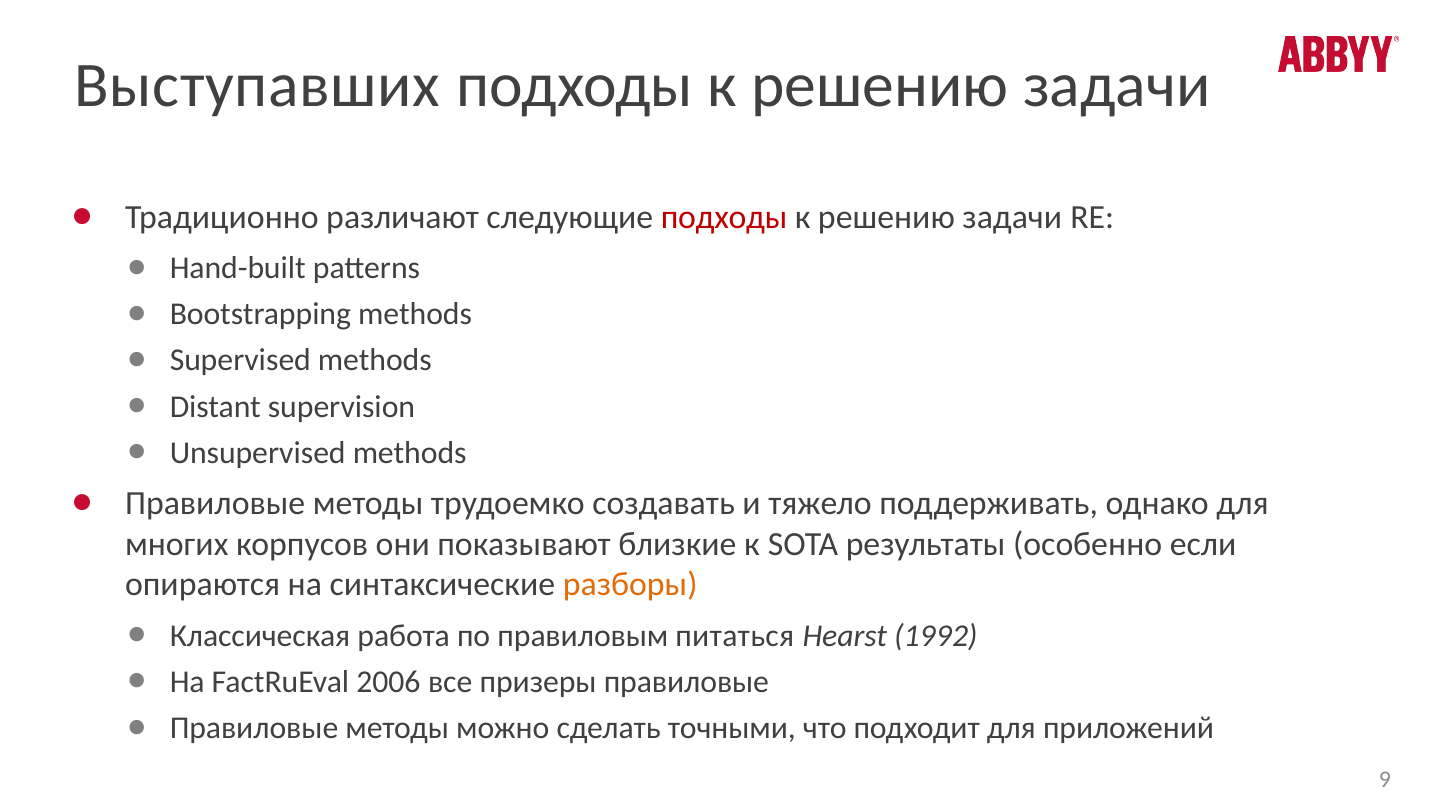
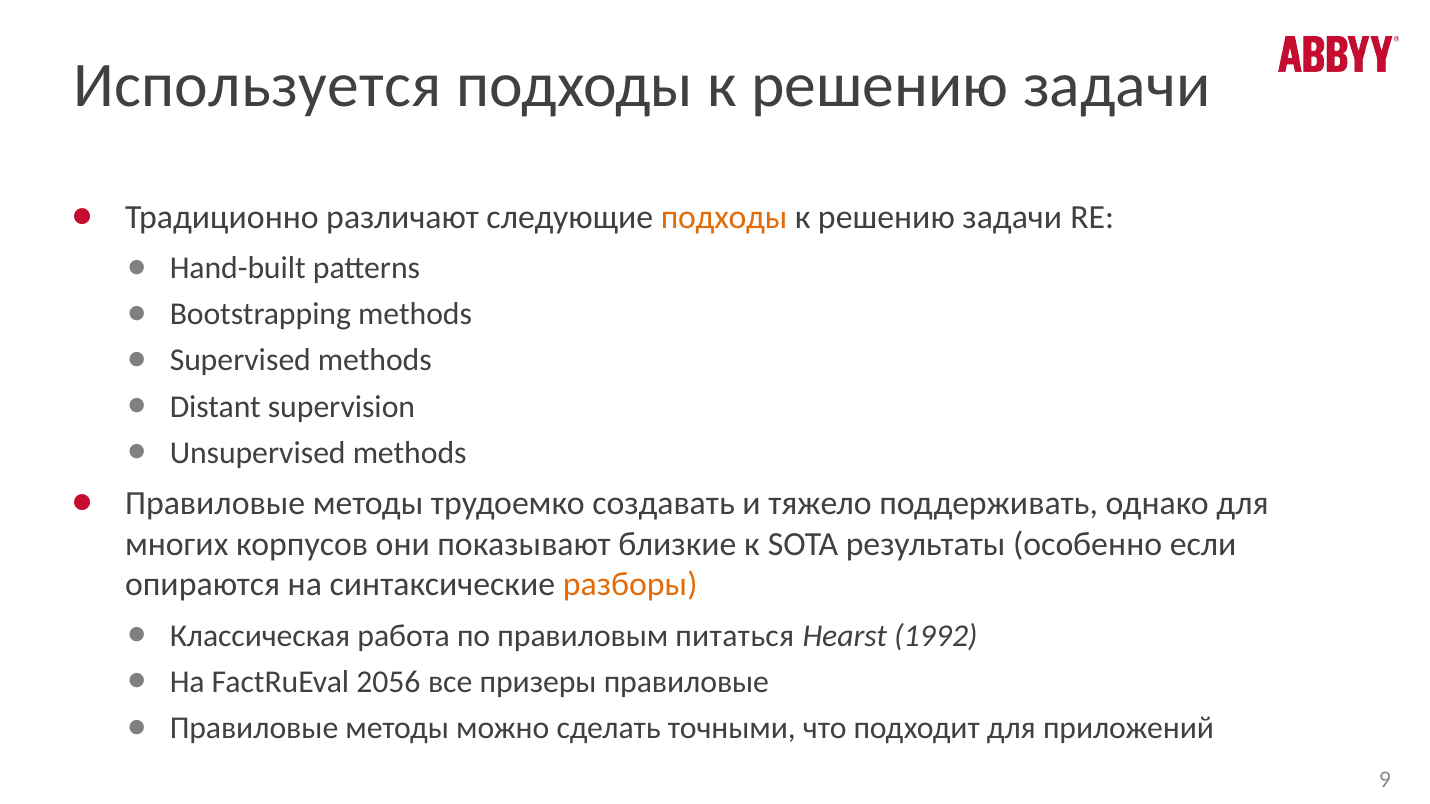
Выступавших: Выступавших -> Используется (257, 86)
подходы colour: red -> orange (724, 217)
2006: 2006 -> 2056 (388, 682)
